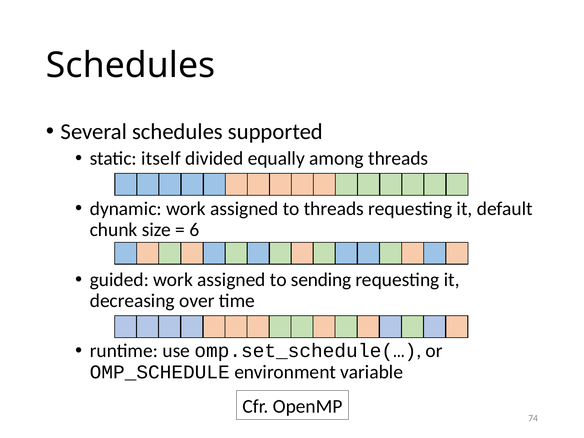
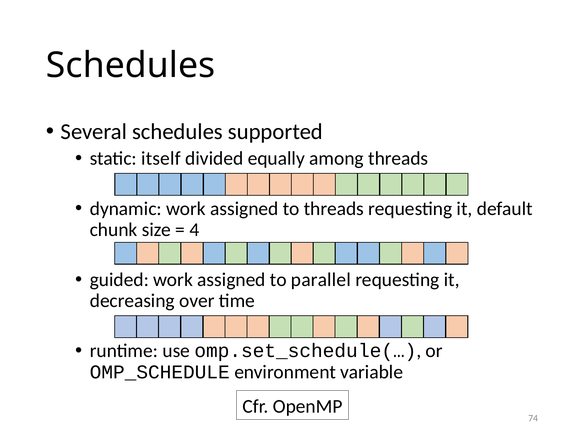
6: 6 -> 4 (194, 230)
sending: sending -> parallel (321, 280)
